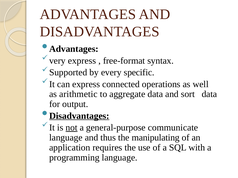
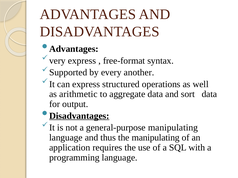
specific: specific -> another (139, 73)
connected: connected -> structured (121, 84)
not underline: present -> none (72, 128)
general-purpose communicate: communicate -> manipulating (173, 128)
